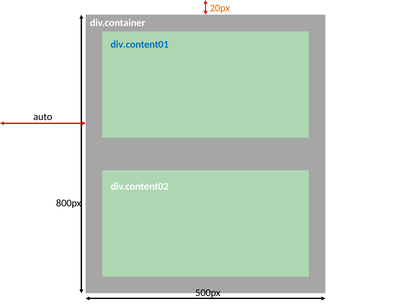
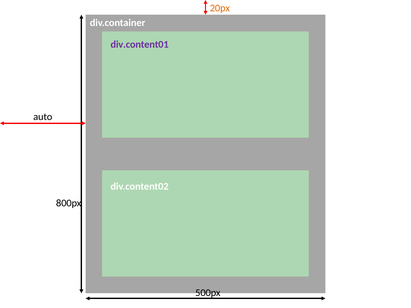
div.content01 colour: blue -> purple (140, 45)
